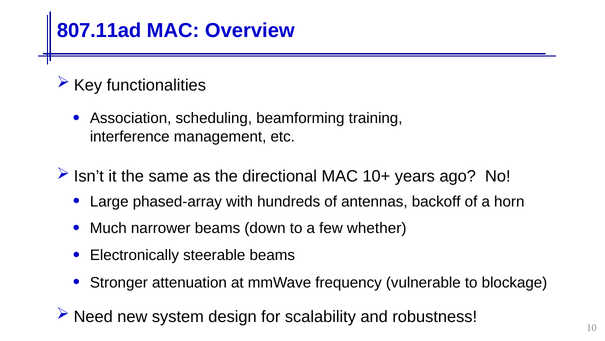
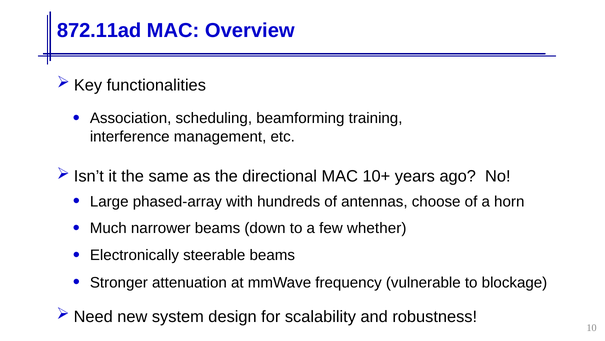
807.11ad: 807.11ad -> 872.11ad (99, 31)
backoff: backoff -> choose (436, 201)
